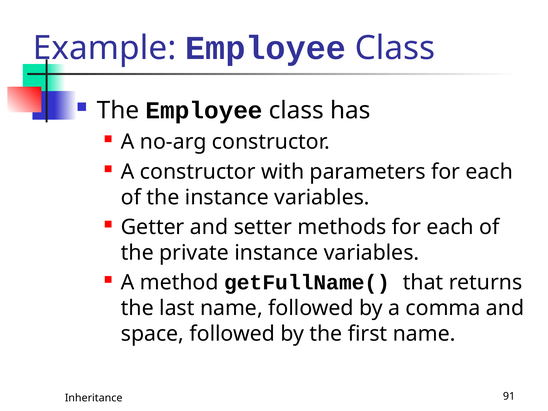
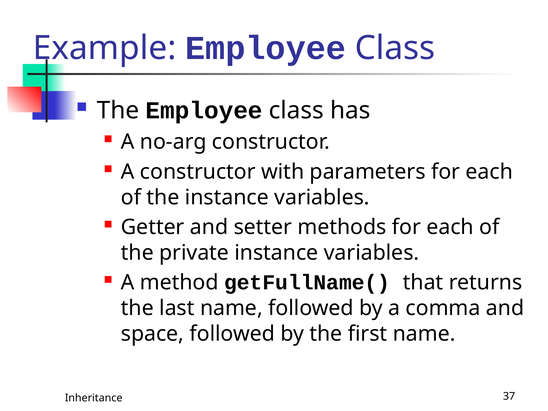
91: 91 -> 37 (509, 396)
